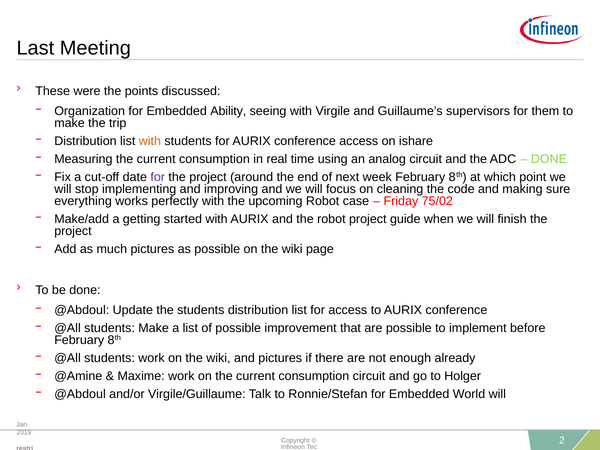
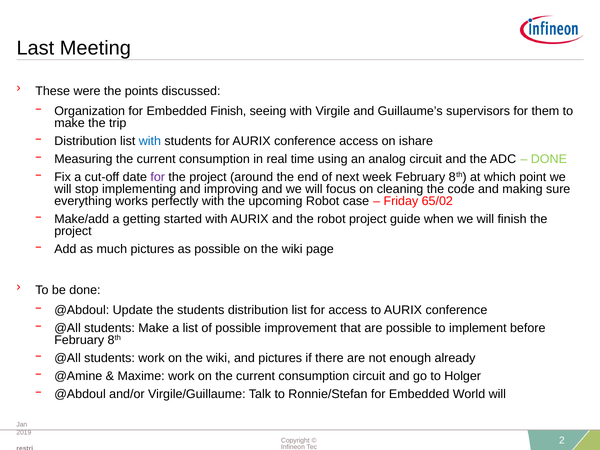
Embedded Ability: Ability -> Finish (228, 111)
with colour: orange -> blue (150, 141)
75/02: 75/02 -> 65/02 (437, 201)
